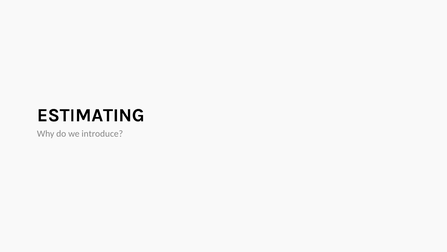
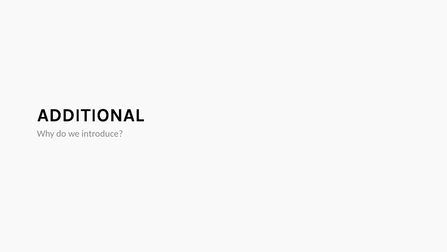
ESTIMATING: ESTIMATING -> ADDITIONAL (91, 115)
